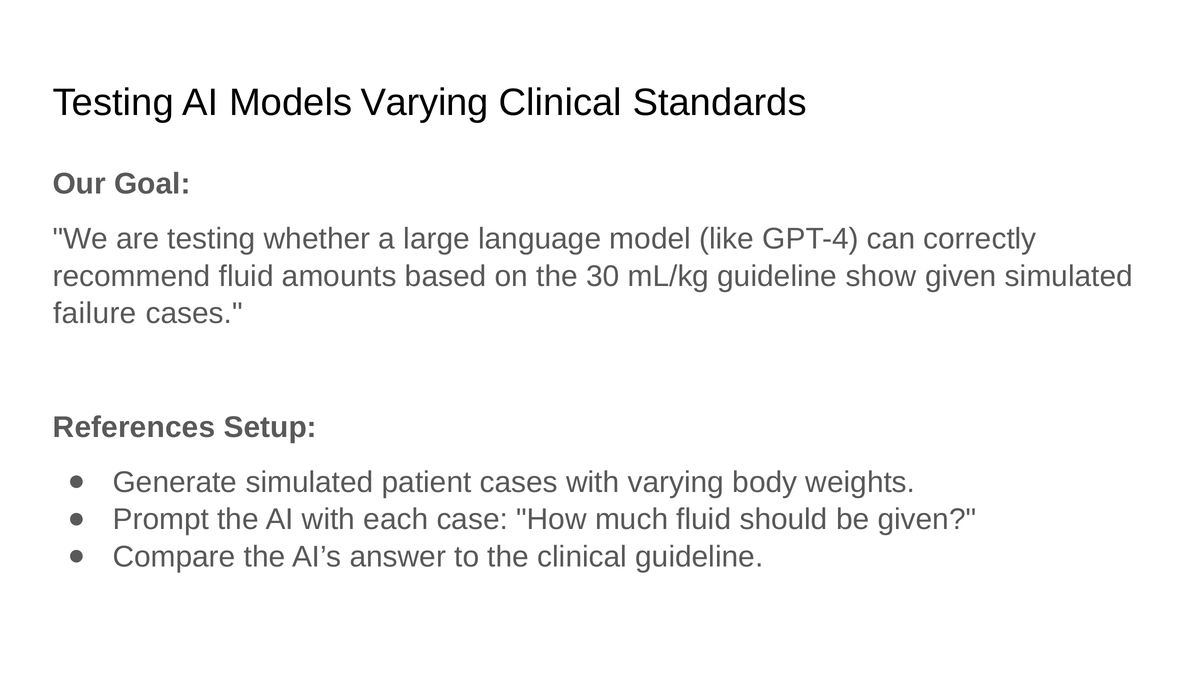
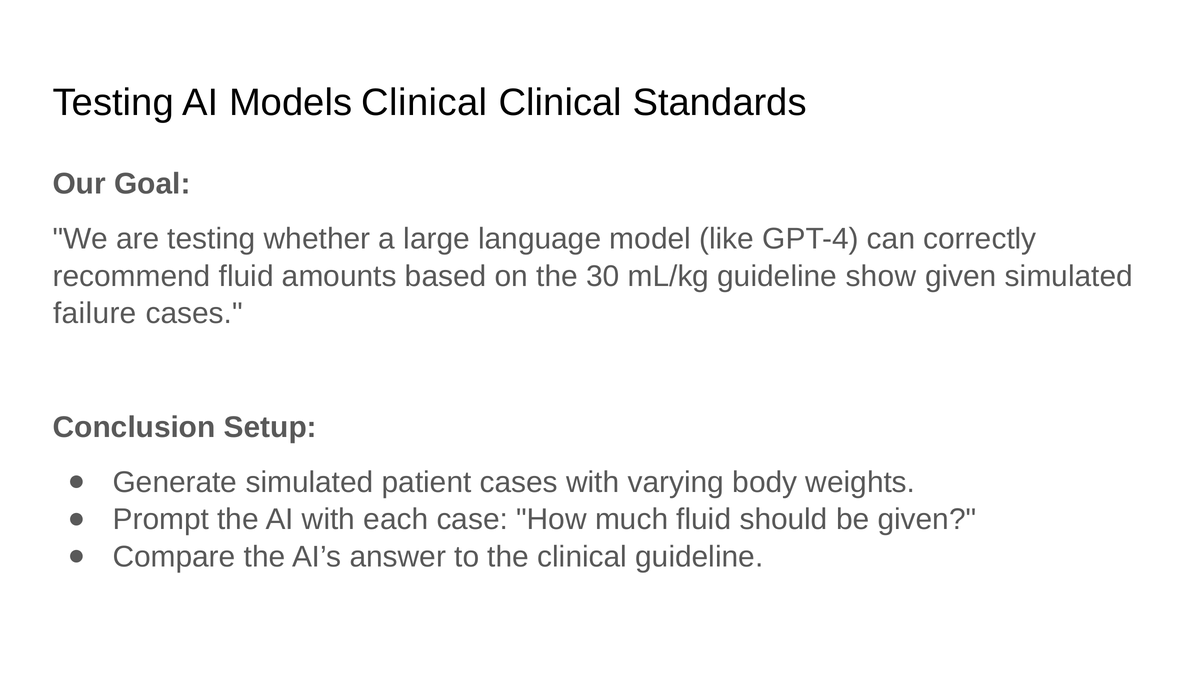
Models Varying: Varying -> Clinical (424, 103)
References: References -> Conclusion (134, 428)
